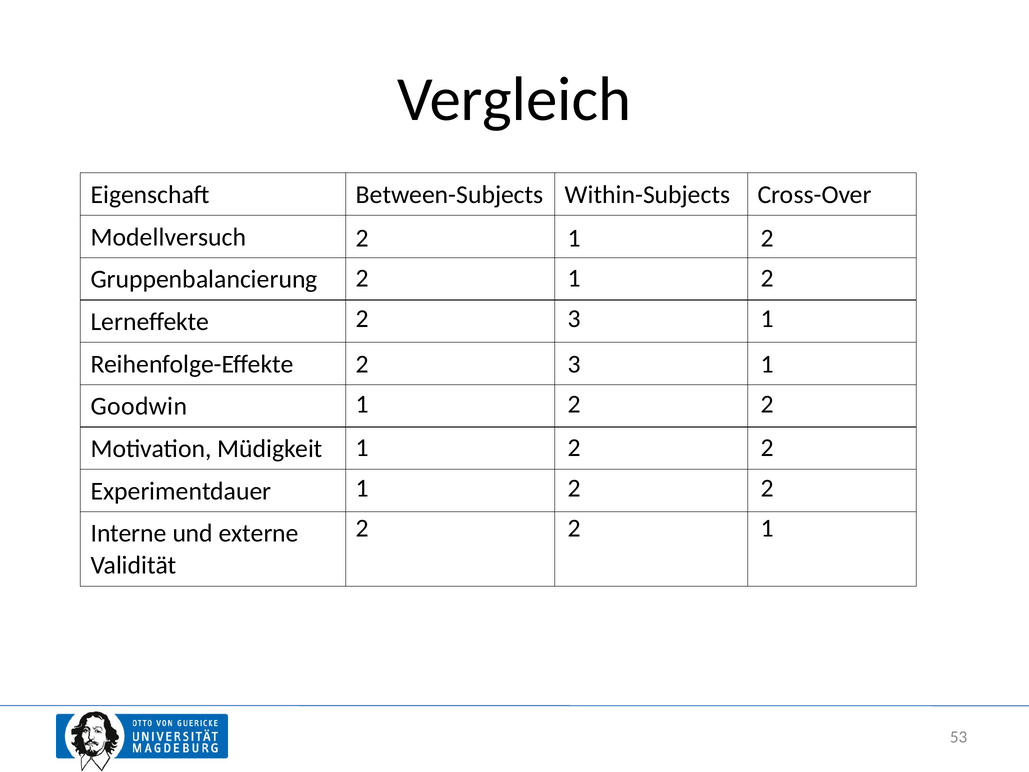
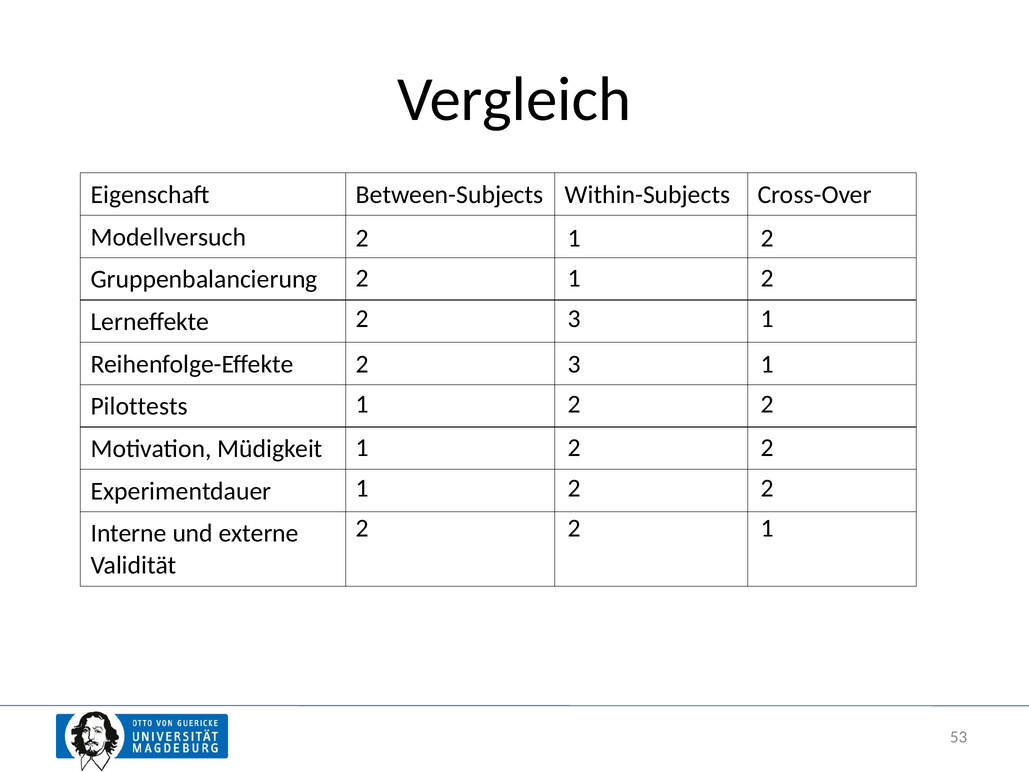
Goodwin: Goodwin -> Pilottests (139, 406)
